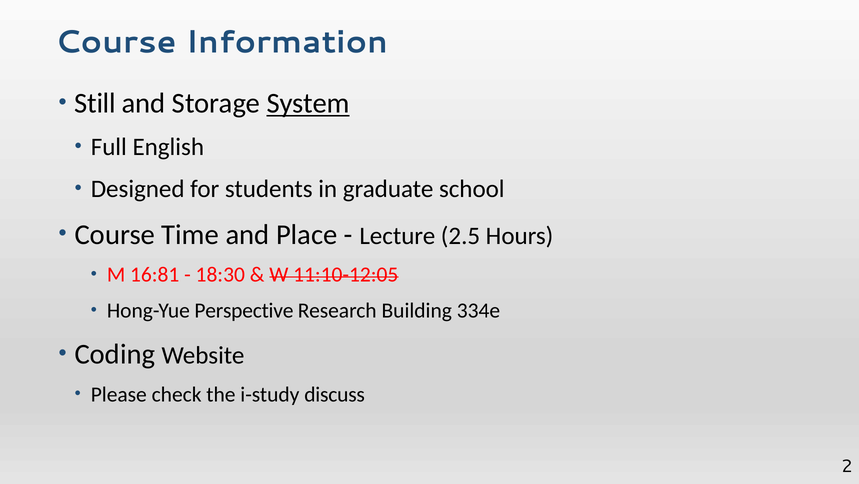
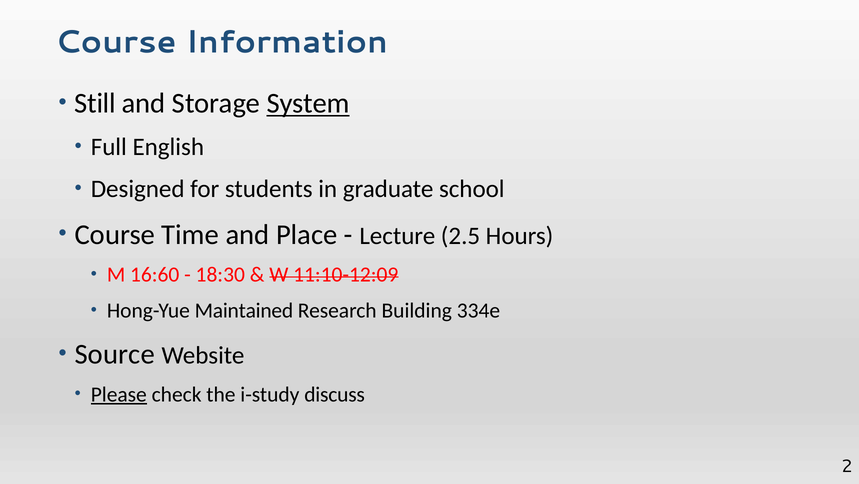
16:81: 16:81 -> 16:60 (155, 274)
11:10-12:05: 11:10-12:05 -> 11:10-12:09 (346, 274)
Perspective: Perspective -> Maintained (244, 310)
Coding: Coding -> Source (115, 354)
Please underline: none -> present (119, 394)
